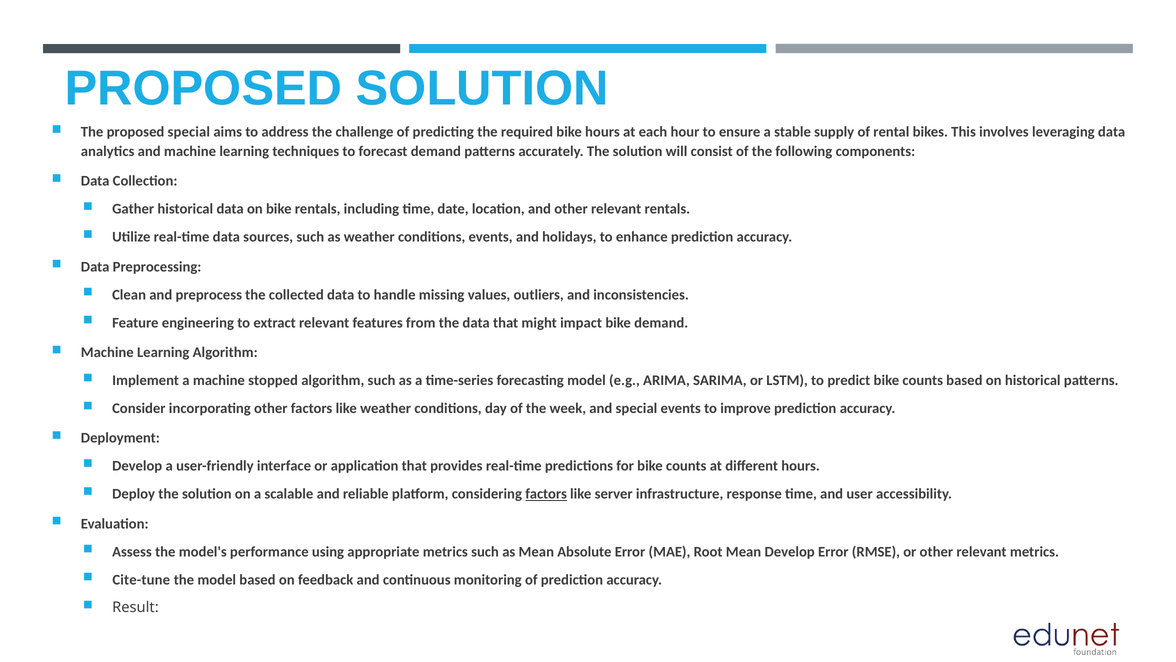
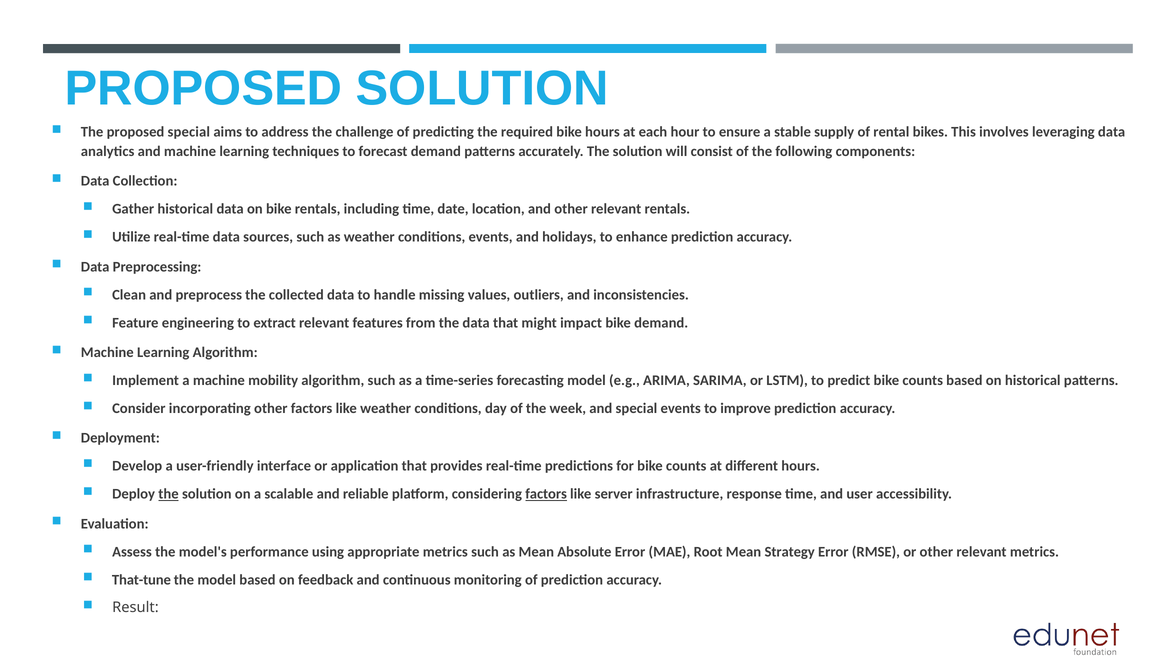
stopped: stopped -> mobility (273, 380)
the underline: none -> present (168, 494)
Mean Develop: Develop -> Strategy (790, 551)
Cite-tune: Cite-tune -> That-tune (141, 579)
